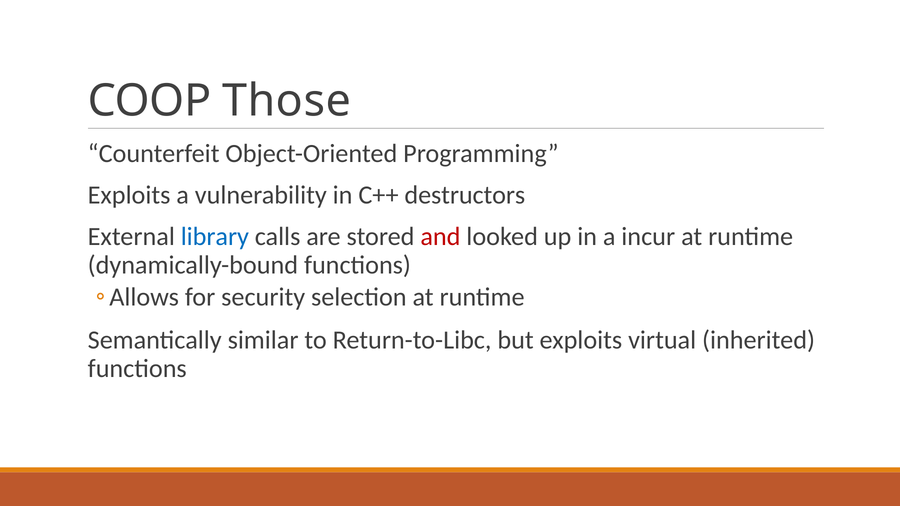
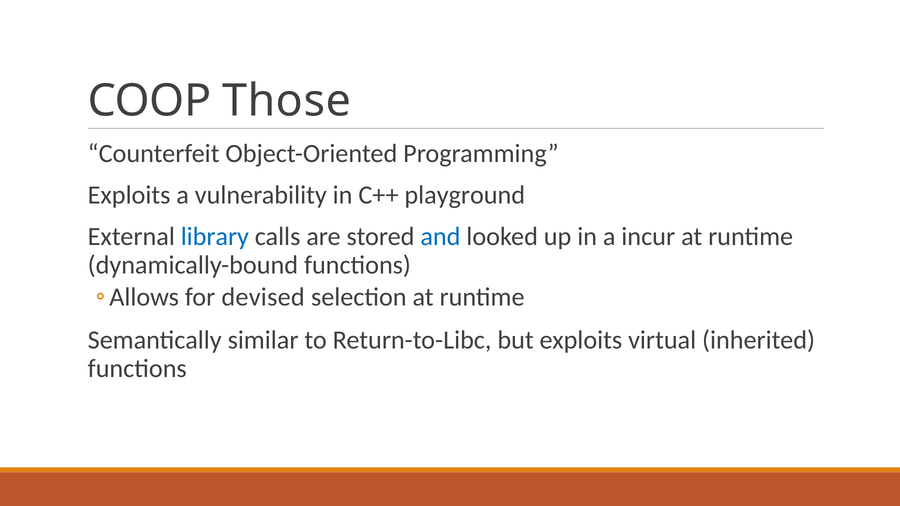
destructors: destructors -> playground (465, 195)
and colour: red -> blue (440, 237)
security: security -> devised (263, 297)
